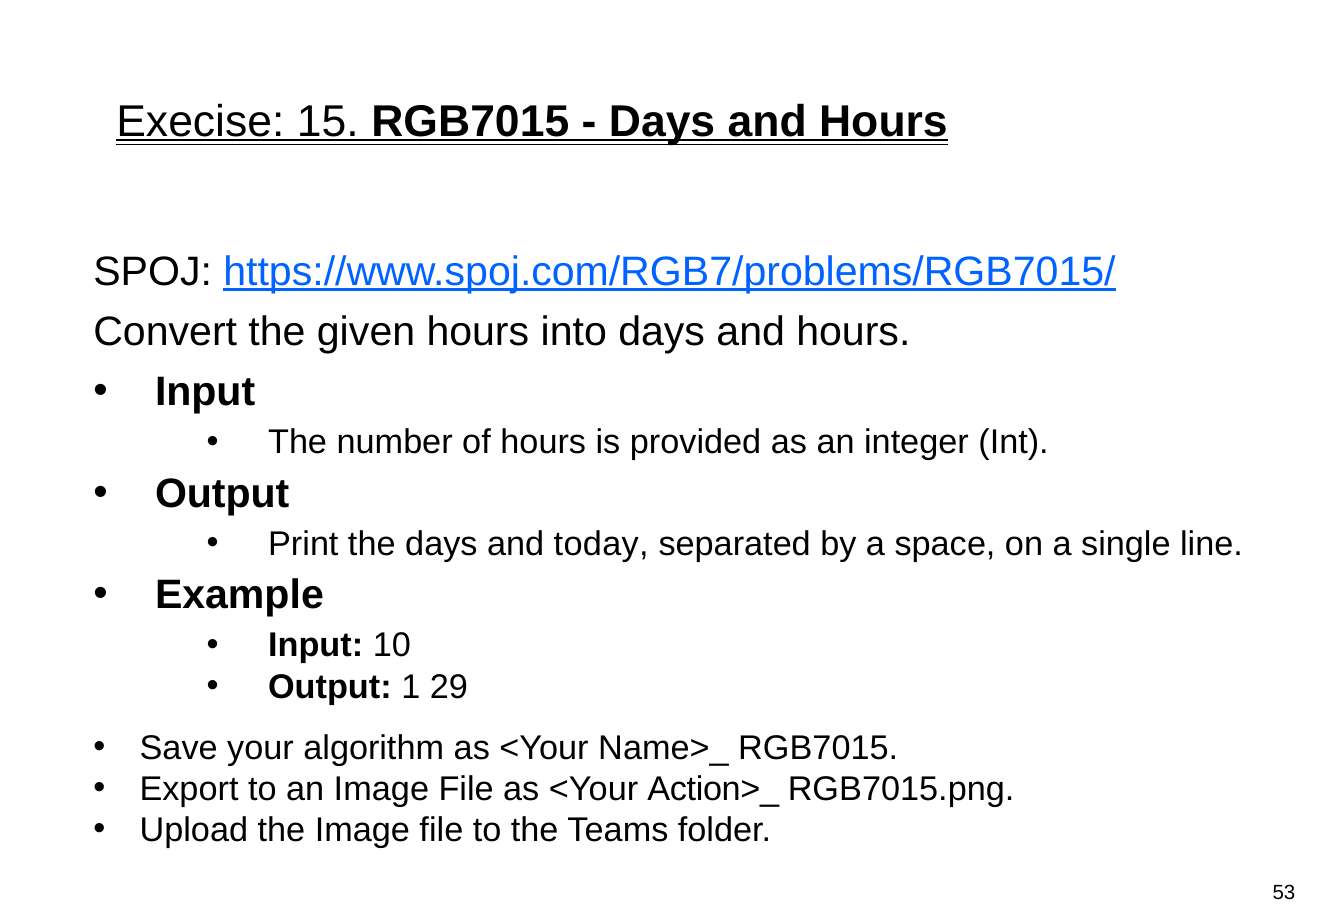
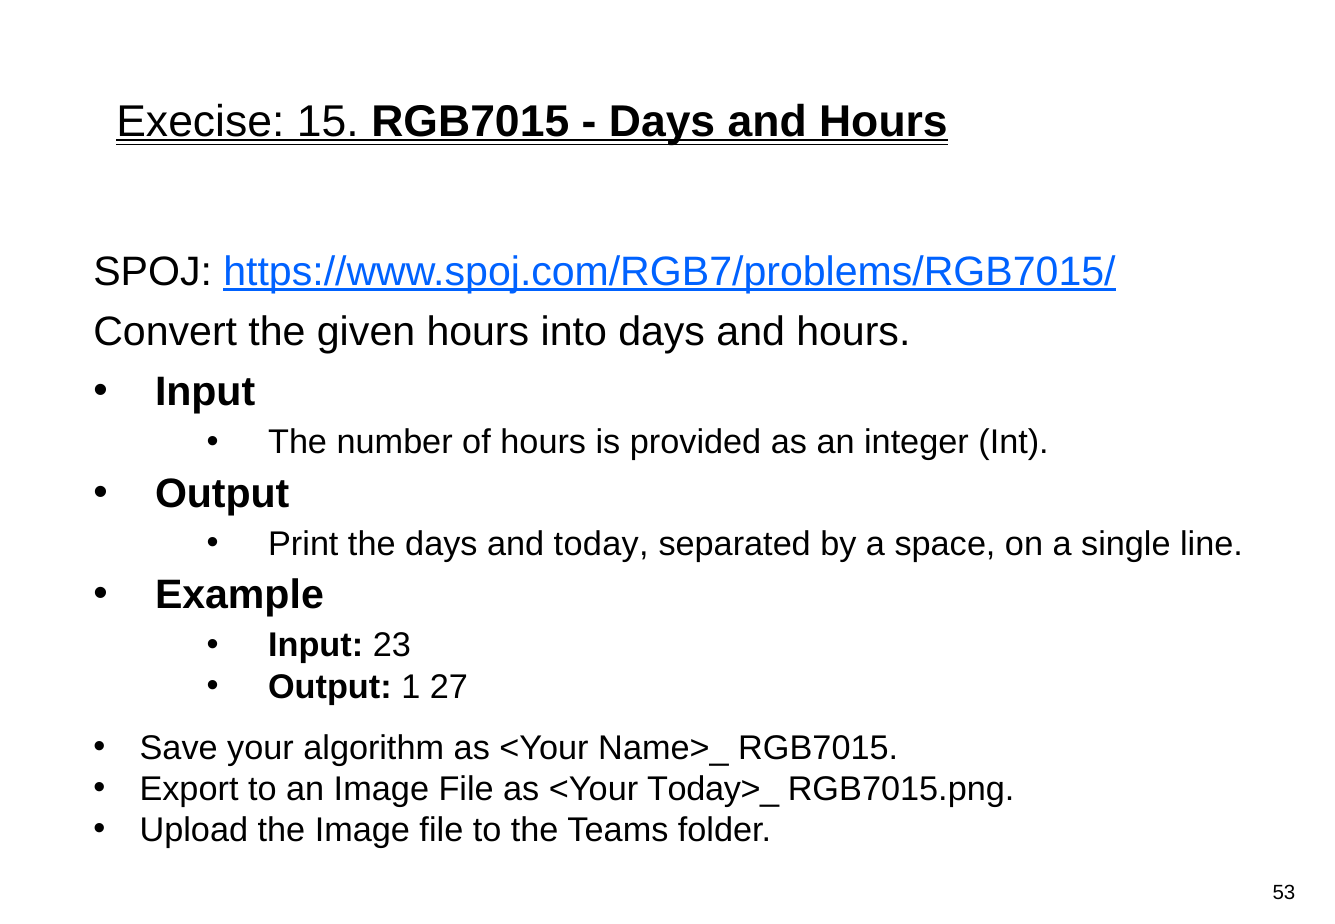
10: 10 -> 23 (392, 646)
29: 29 -> 27 (449, 687)
Action>_: Action>_ -> Today>_ (713, 790)
